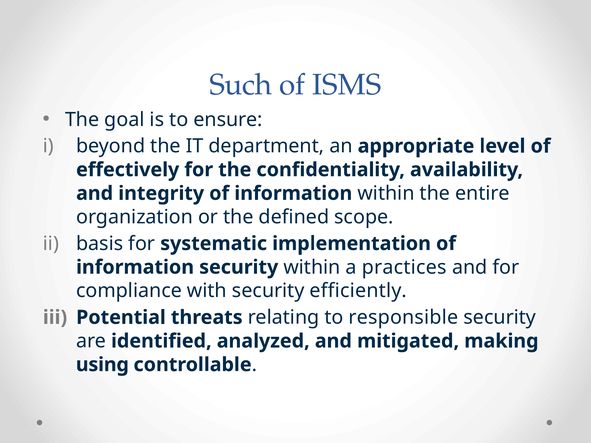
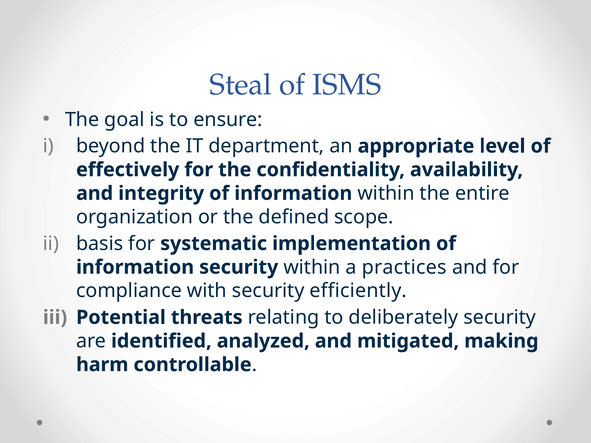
Such: Such -> Steal (241, 85)
responsible: responsible -> deliberately (403, 318)
using: using -> harm (102, 365)
